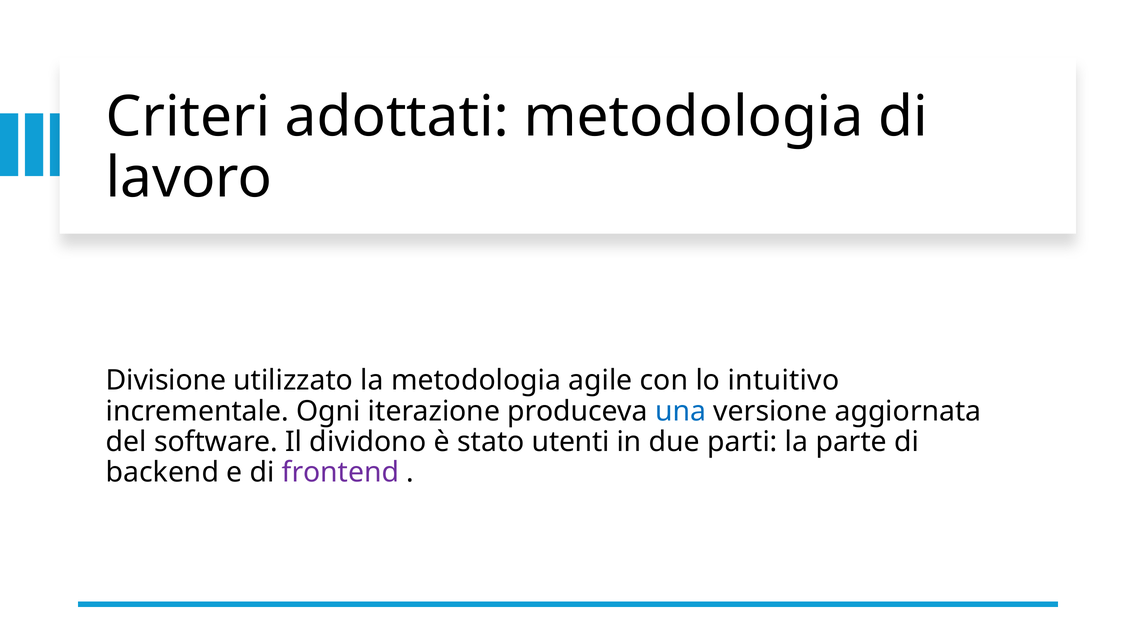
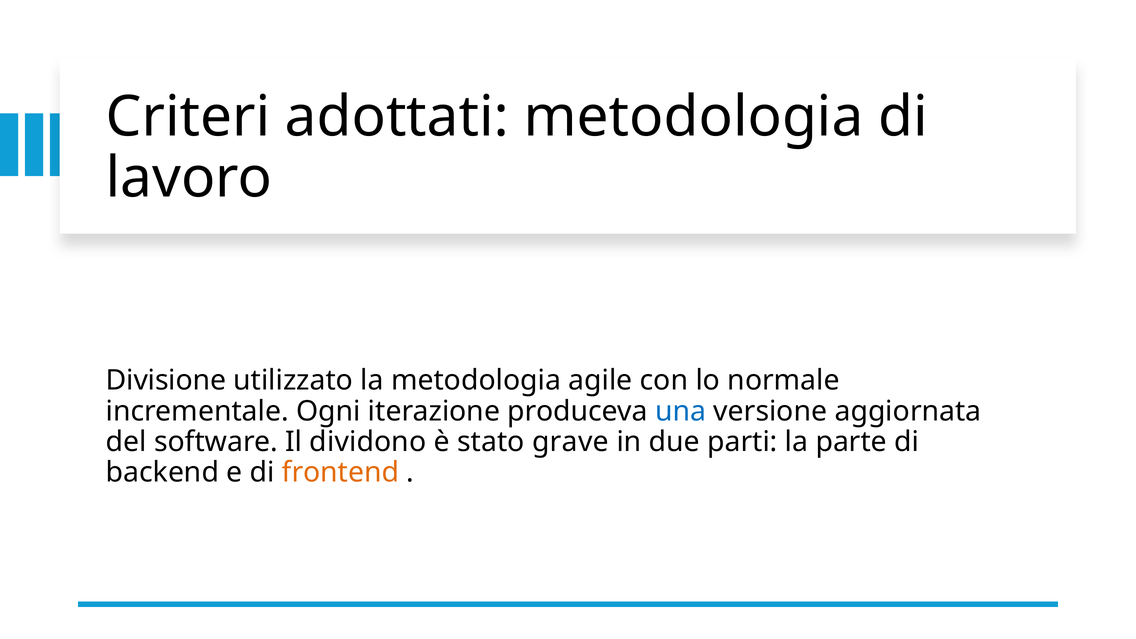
intuitivo: intuitivo -> normale (784, 381)
utenti: utenti -> grave (570, 442)
frontend colour: purple -> orange (340, 473)
